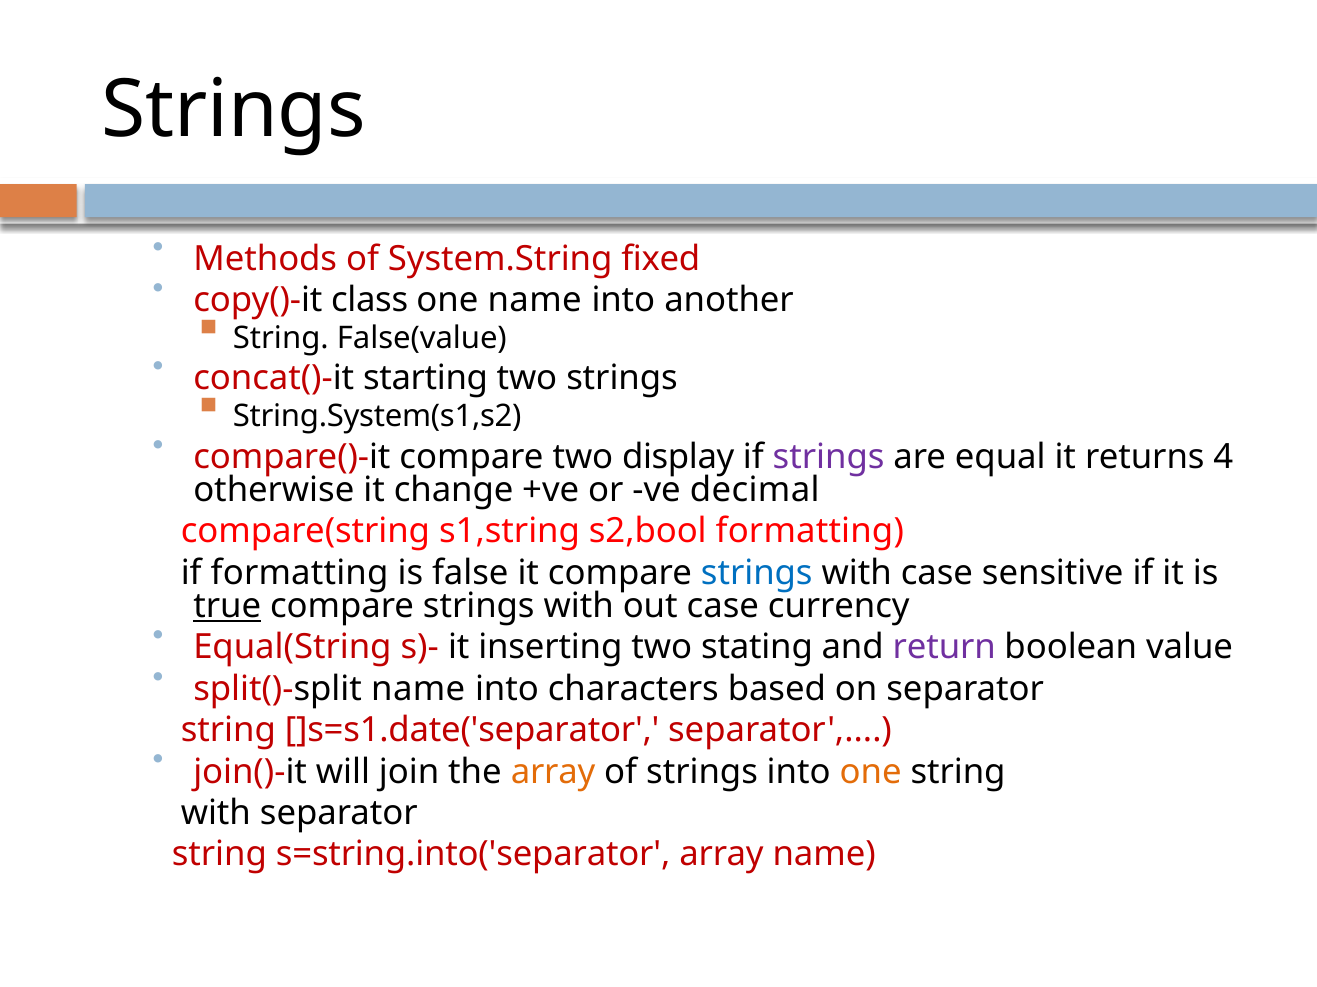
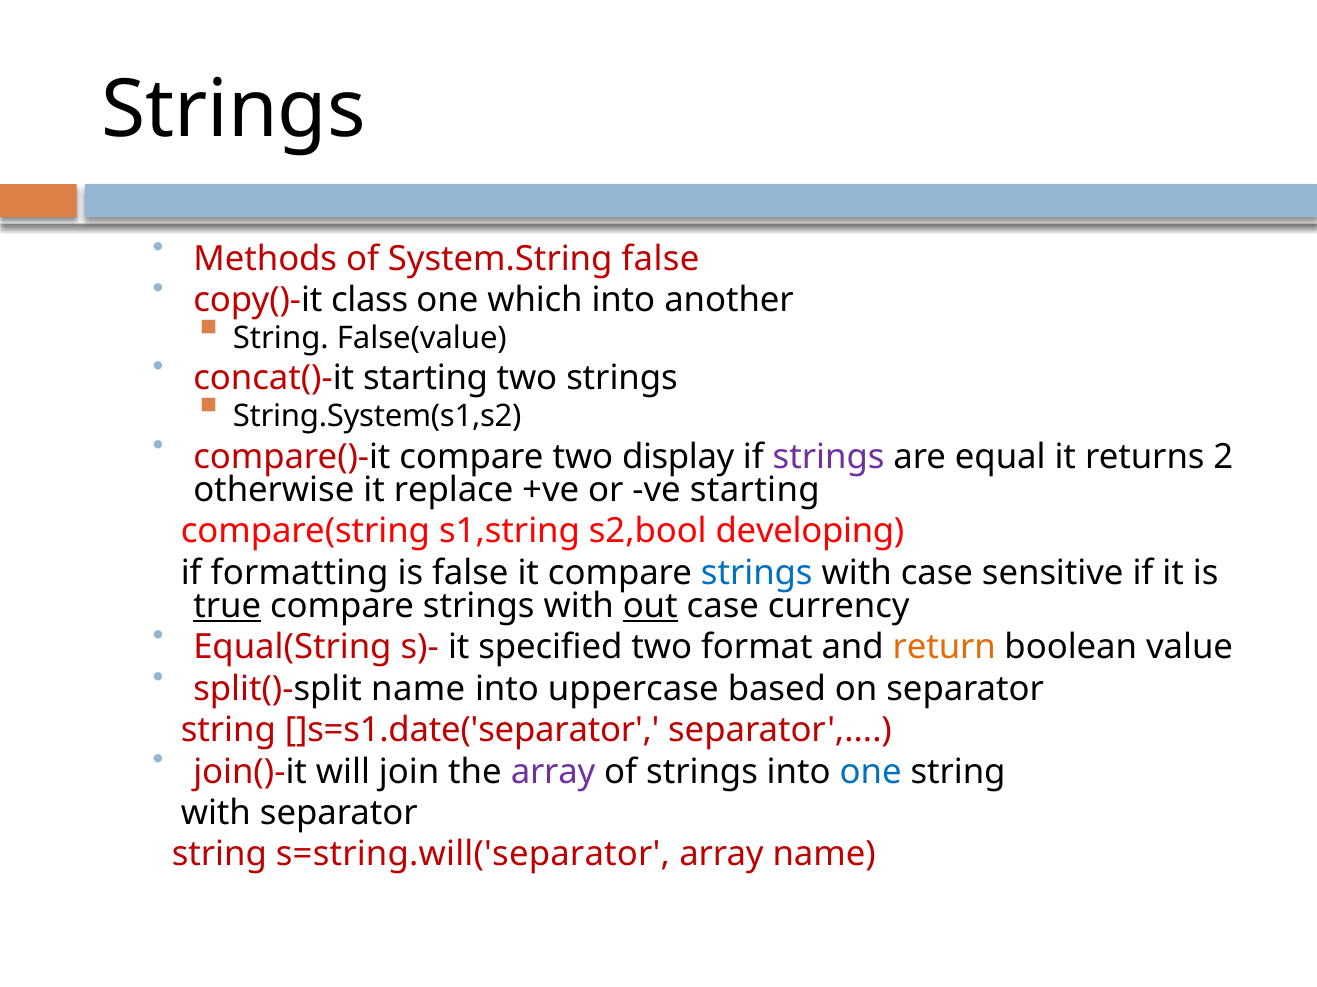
System.String fixed: fixed -> false (660, 259)
one name: name -> which (535, 300)
4: 4 -> 2 (1223, 457)
change: change -> replace (454, 491)
ve decimal: decimal -> starting (755, 491)
s2,bool formatting: formatting -> developing (810, 532)
out underline: none -> present (650, 607)
inserting: inserting -> specified (550, 648)
stating: stating -> format (757, 648)
return colour: purple -> orange (944, 648)
characters: characters -> uppercase (633, 689)
array colour: orange -> purple (553, 772)
one colour: orange -> blue (871, 772)
s=string.into('separator: s=string.into('separator -> s=string.will('separator (473, 855)
